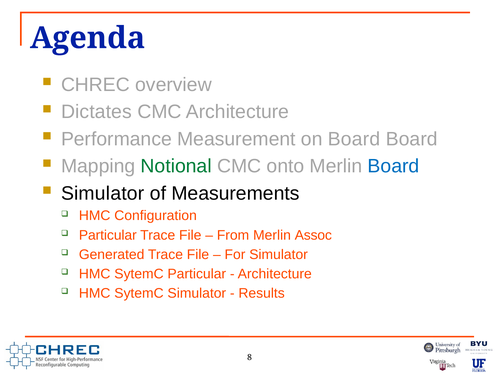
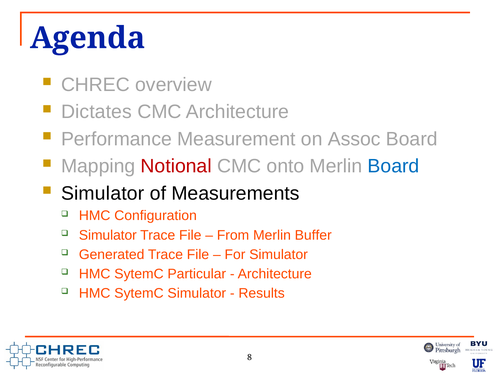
on Board: Board -> Assoc (354, 139)
Notional colour: green -> red (176, 166)
Particular: Particular -> Simulator (108, 235)
Assoc: Assoc -> Buffer (313, 235)
